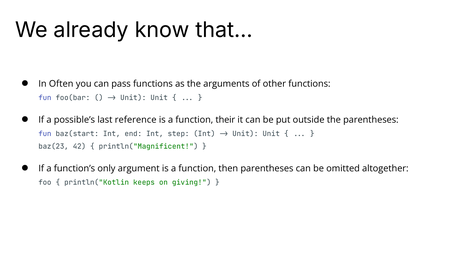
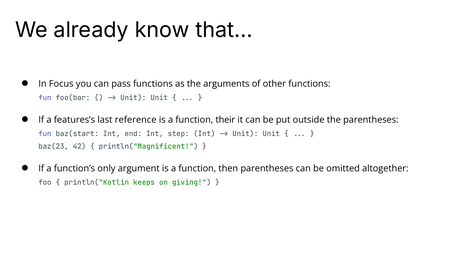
Often: Often -> Focus (61, 84)
possible’s: possible’s -> features’s (74, 120)
